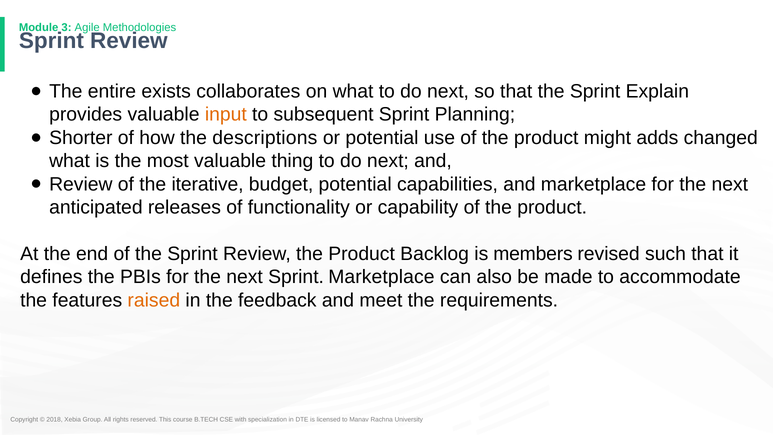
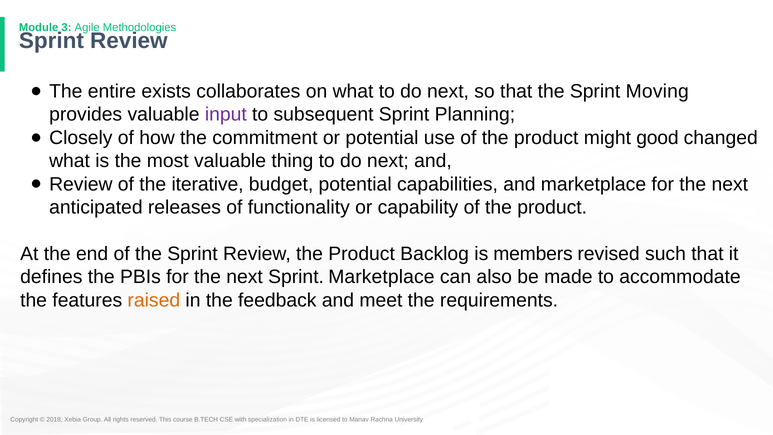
Explain: Explain -> Moving (657, 91)
input colour: orange -> purple (226, 114)
Shorter: Shorter -> Closely (81, 138)
descriptions: descriptions -> commitment (265, 138)
adds: adds -> good (657, 138)
